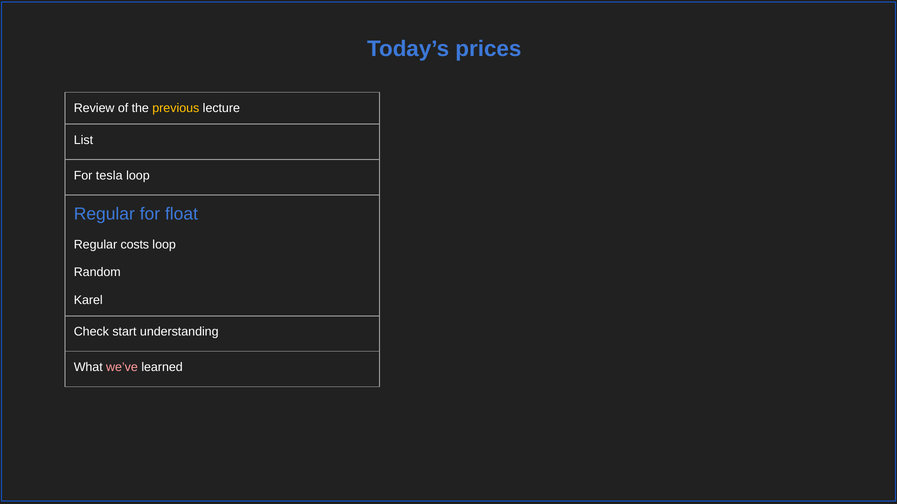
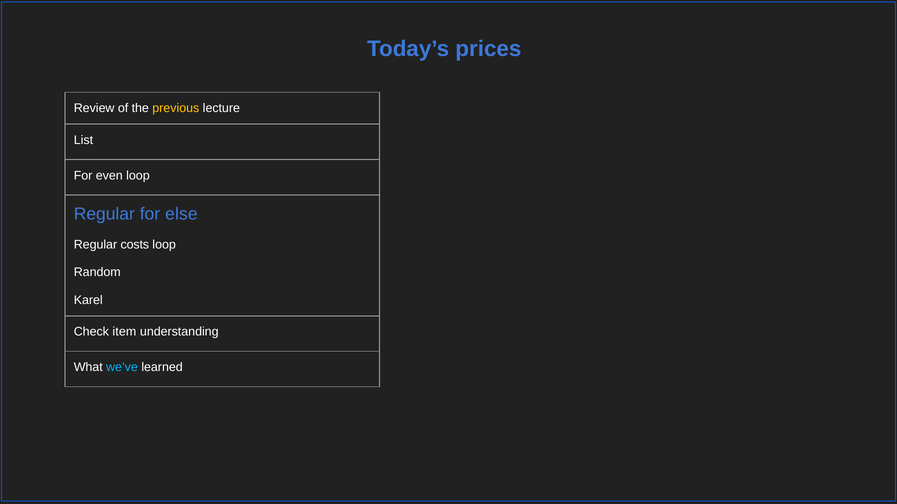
tesla: tesla -> even (109, 176)
float: float -> else (181, 214)
start: start -> item (124, 332)
we’ve colour: pink -> light blue (122, 368)
